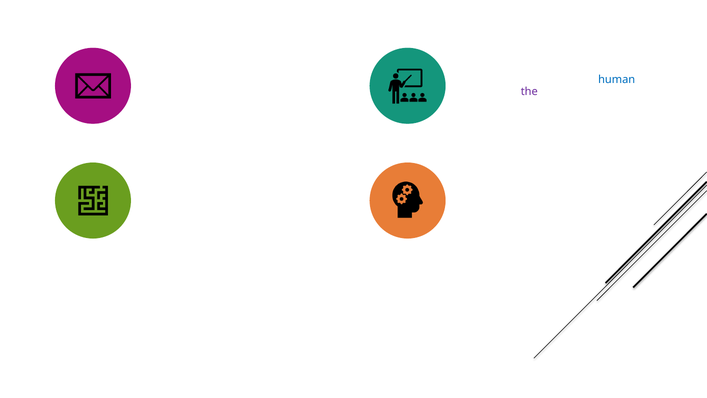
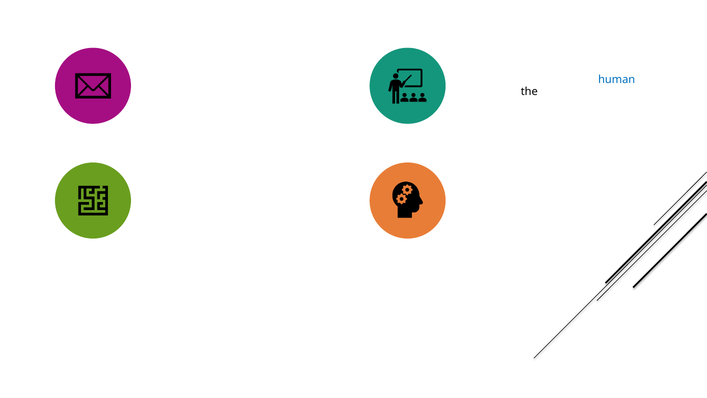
the colour: purple -> black (529, 92)
